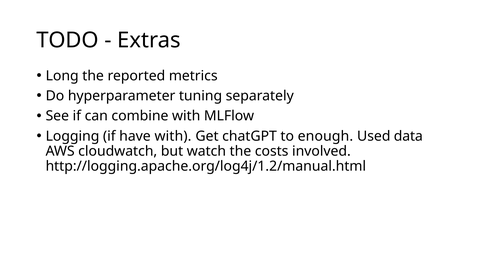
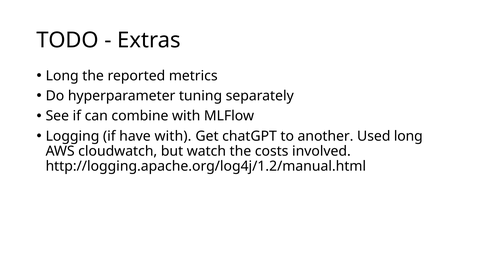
enough: enough -> another (326, 136)
Used data: data -> long (408, 136)
